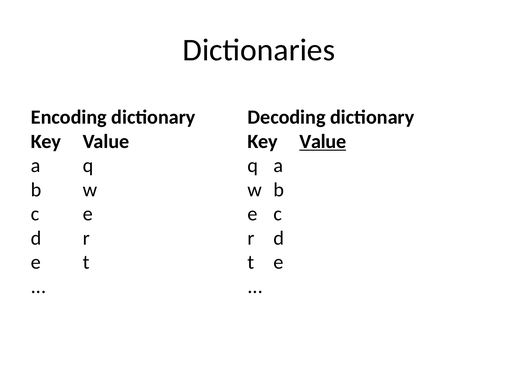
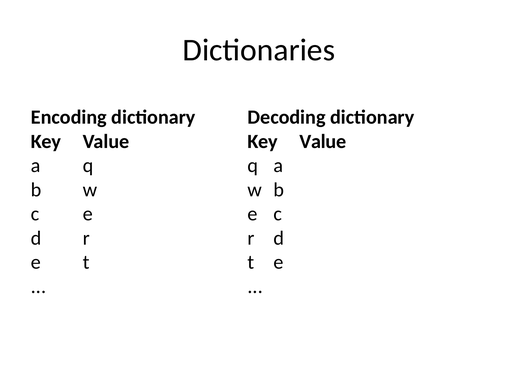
Value underline: present -> none (323, 142)
